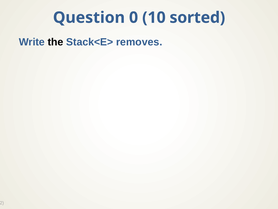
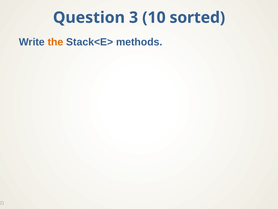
0: 0 -> 3 (134, 18)
the colour: black -> orange (55, 42)
removes: removes -> methods (139, 42)
